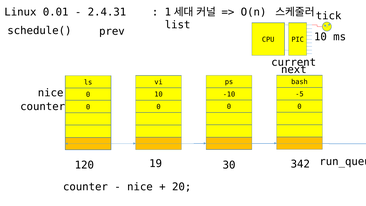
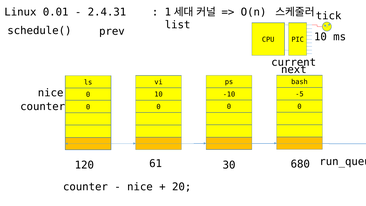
19: 19 -> 61 (156, 164)
342: 342 -> 680 (300, 164)
